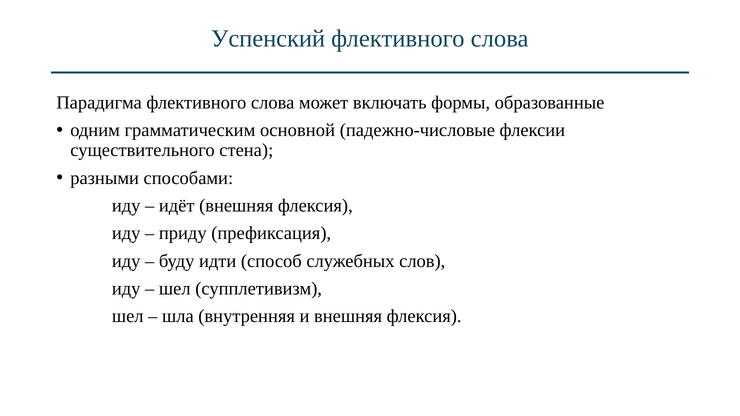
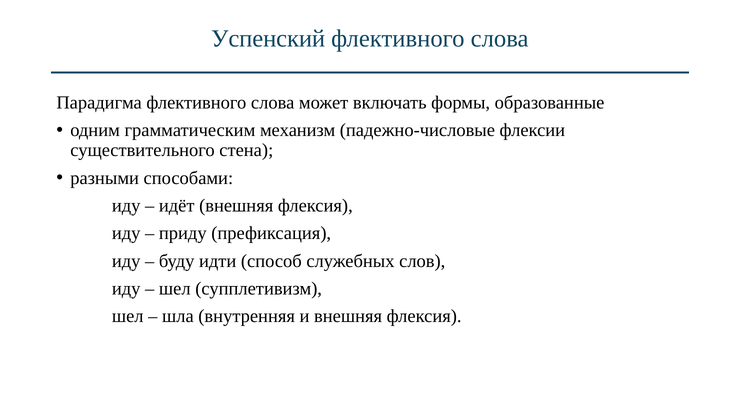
основной: основной -> механизм (298, 130)
